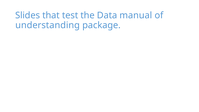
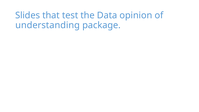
manual: manual -> opinion (136, 15)
